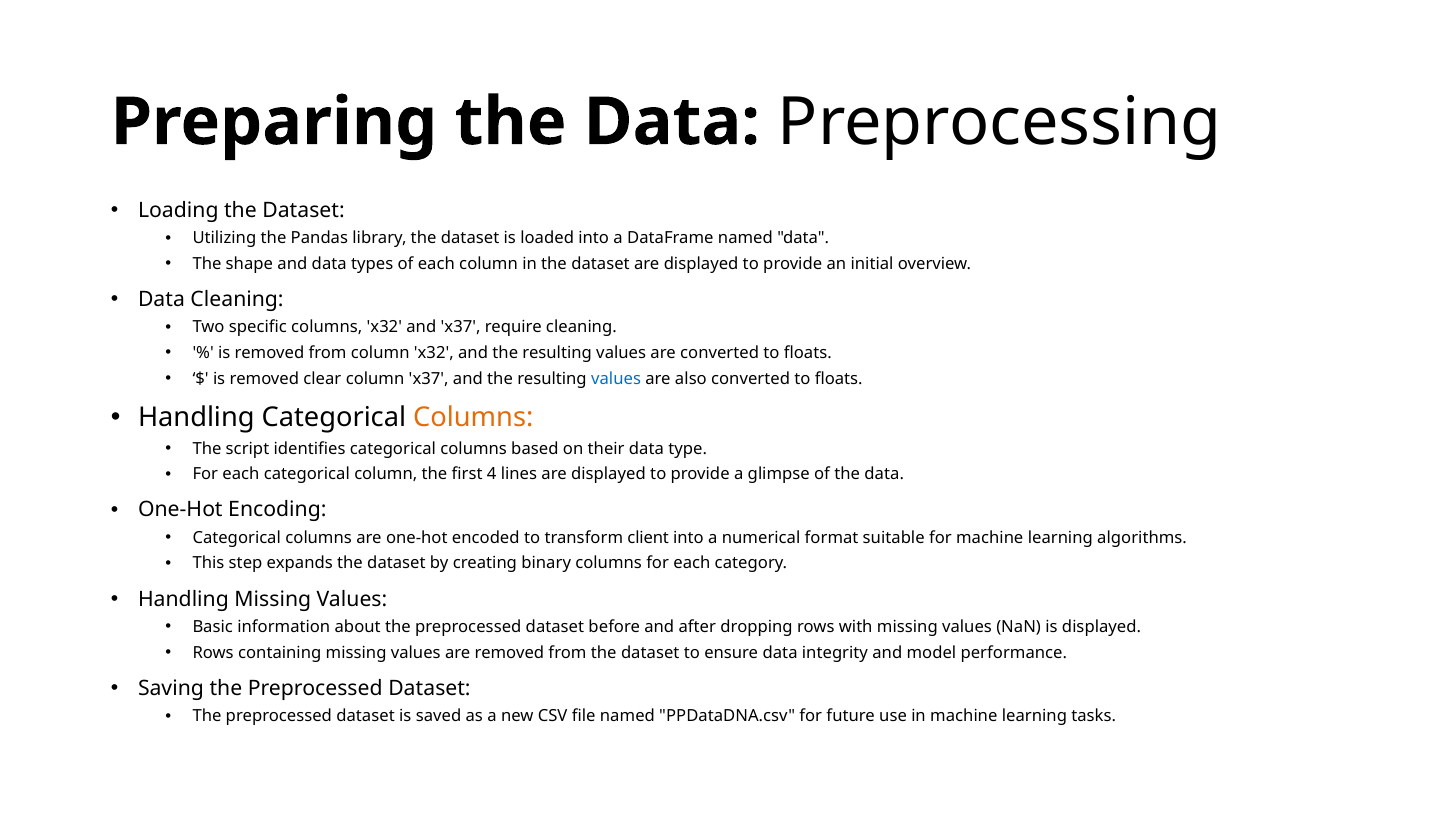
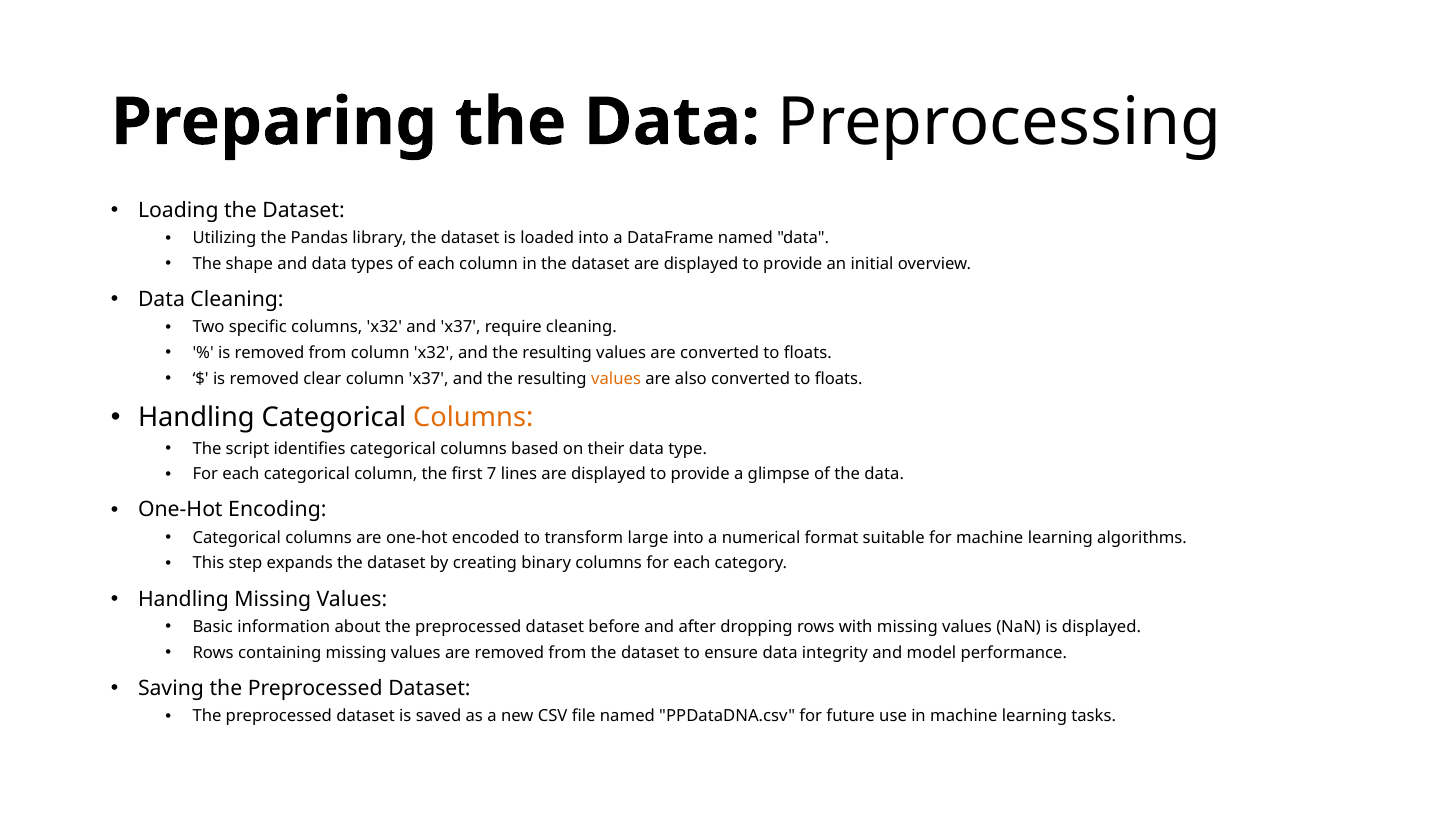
values colour: blue -> orange (616, 378)
4: 4 -> 7 (492, 474)
client: client -> large (648, 537)
